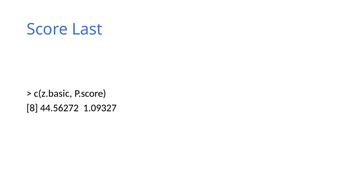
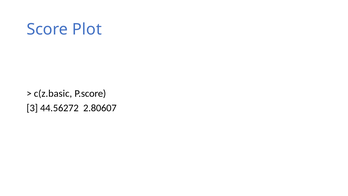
Last: Last -> Plot (87, 29)
8: 8 -> 3 (32, 108)
1.09327: 1.09327 -> 2.80607 (100, 108)
